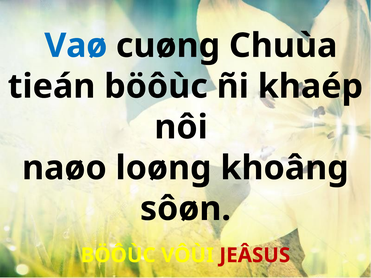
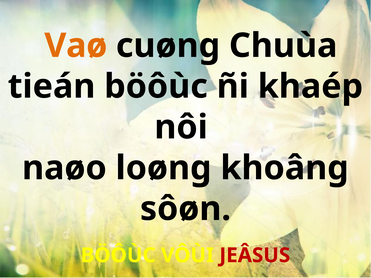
Vaø colour: blue -> orange (76, 46)
